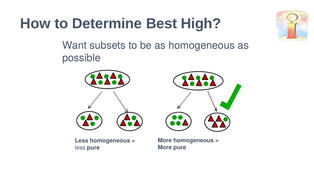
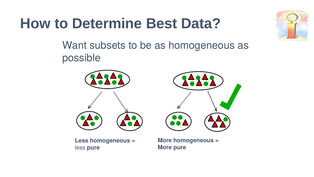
High: High -> Data (201, 24)
